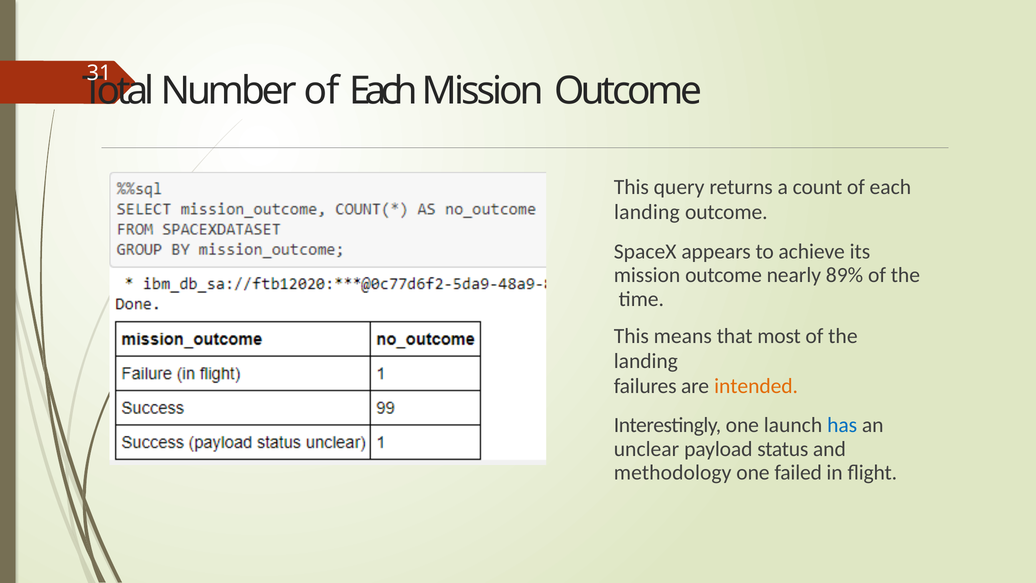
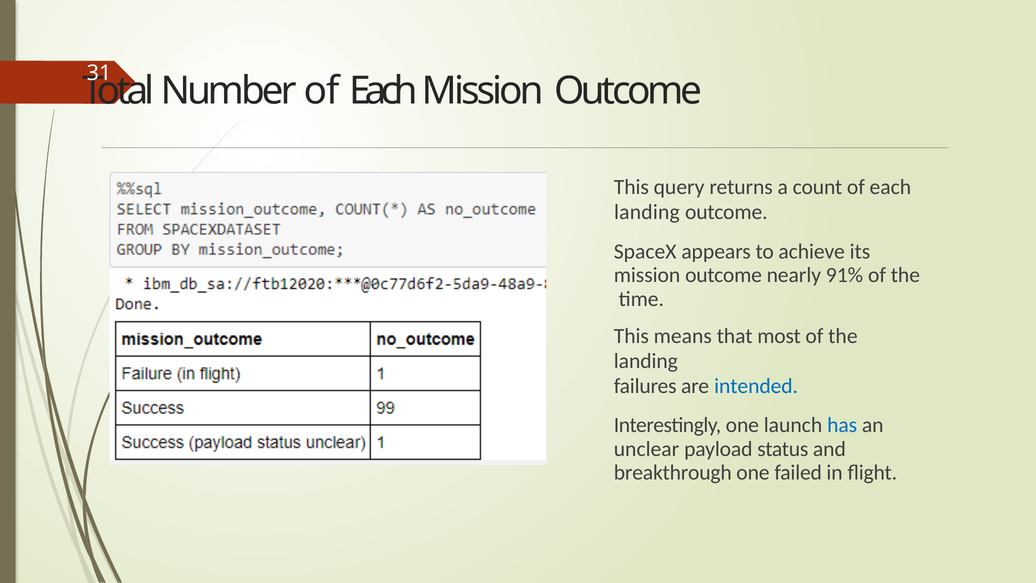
89%: 89% -> 91% (844, 275)
intended colour: orange -> blue (756, 386)
methodology: methodology -> breakthrough (673, 473)
